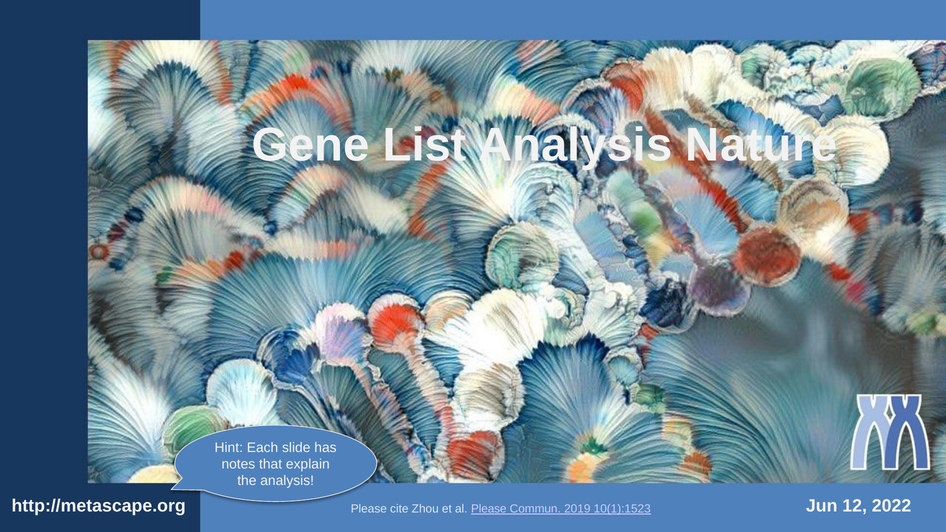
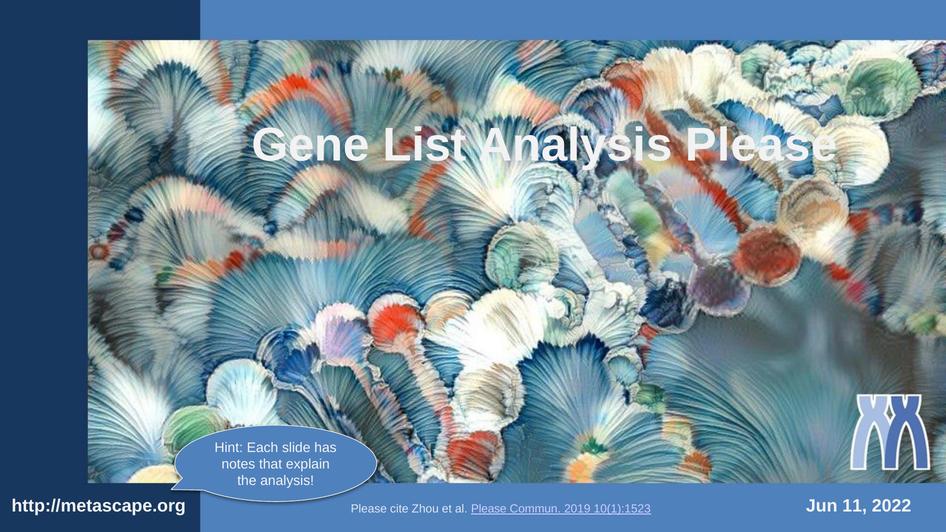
Analysis Nature: Nature -> Please (761, 145)
12: 12 -> 11 (855, 506)
